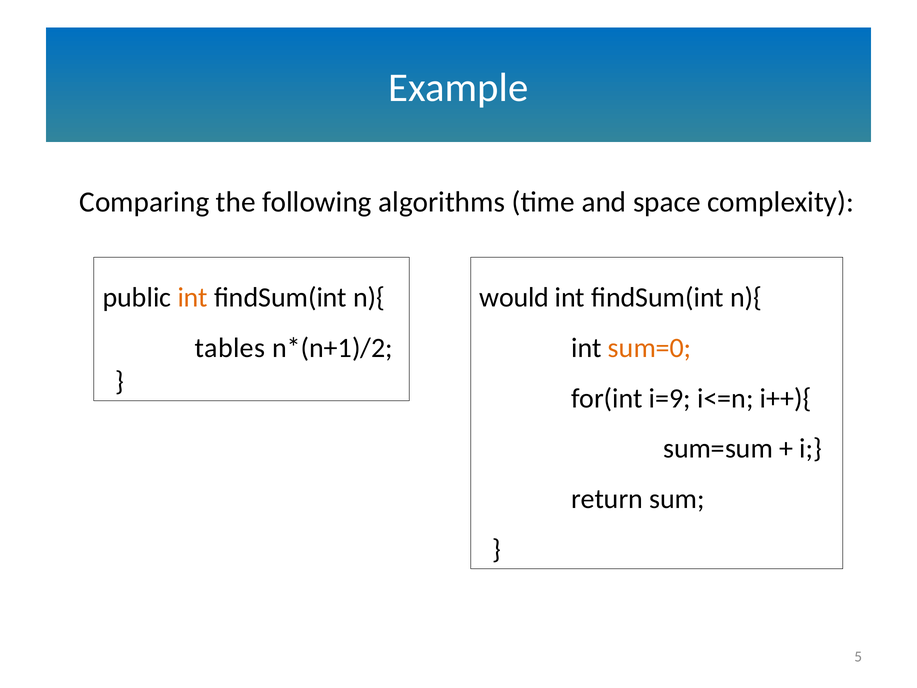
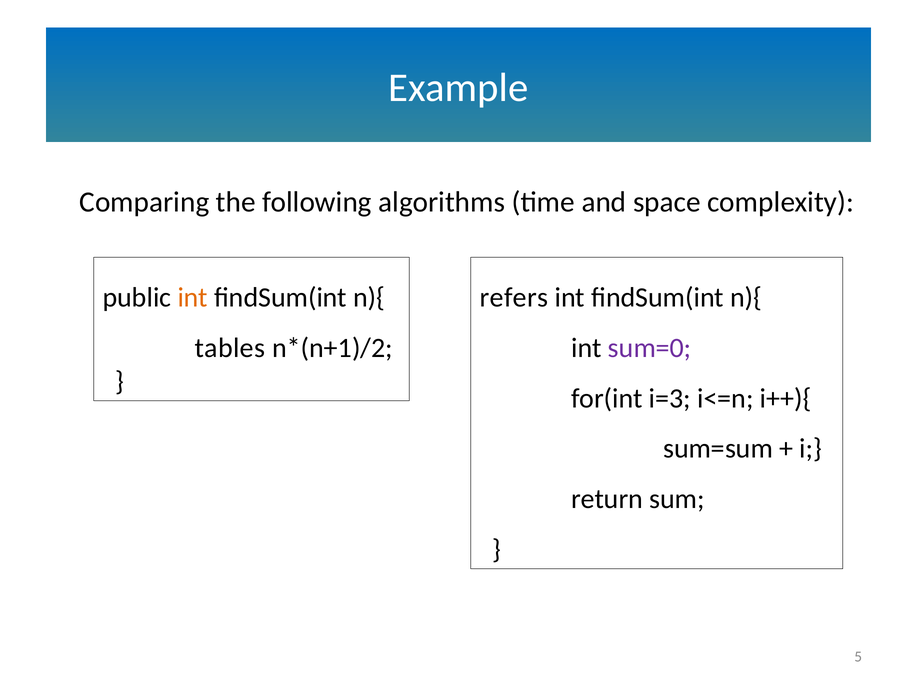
would: would -> refers (514, 297)
sum=0 colour: orange -> purple (650, 348)
i=9: i=9 -> i=3 (670, 398)
